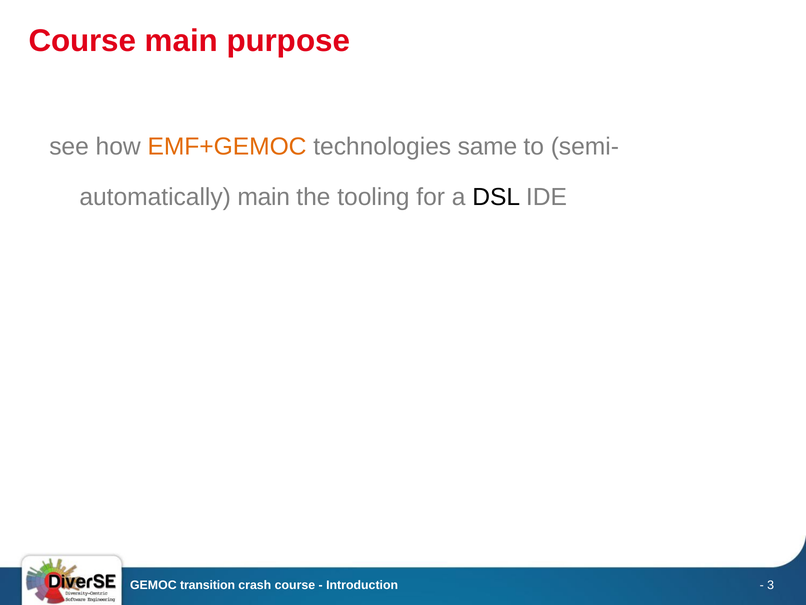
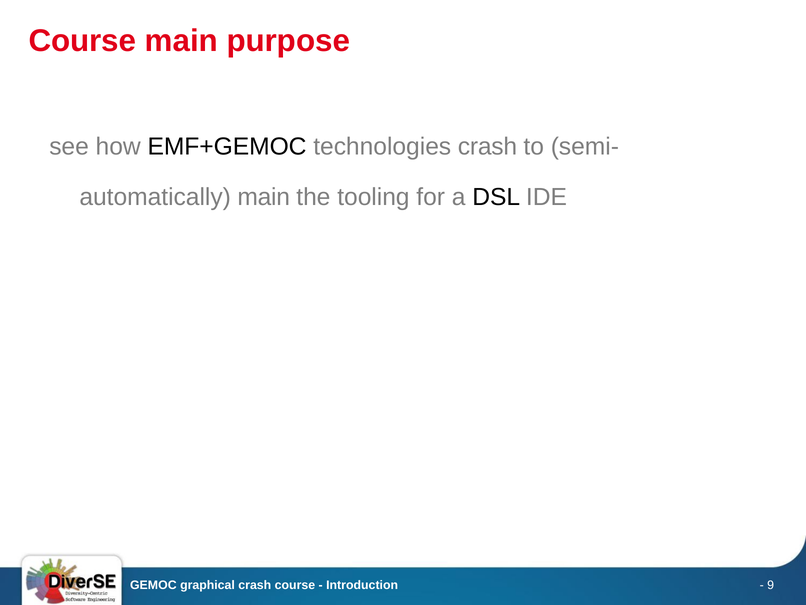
EMF+GEMOC colour: orange -> black (227, 147)
technologies same: same -> crash (487, 147)
transition: transition -> graphical (207, 585)
3: 3 -> 9 (771, 585)
